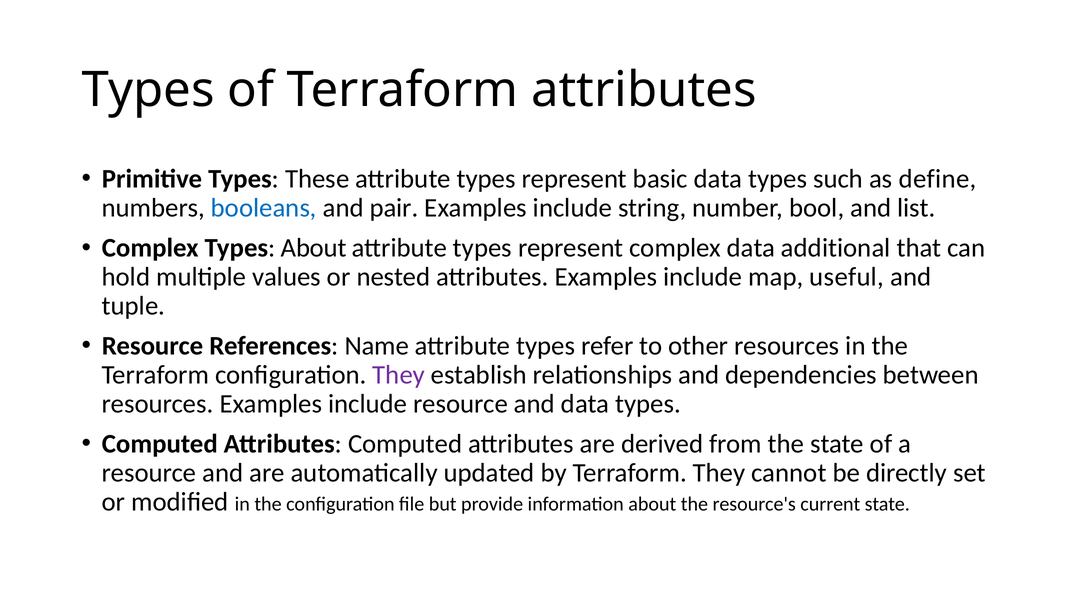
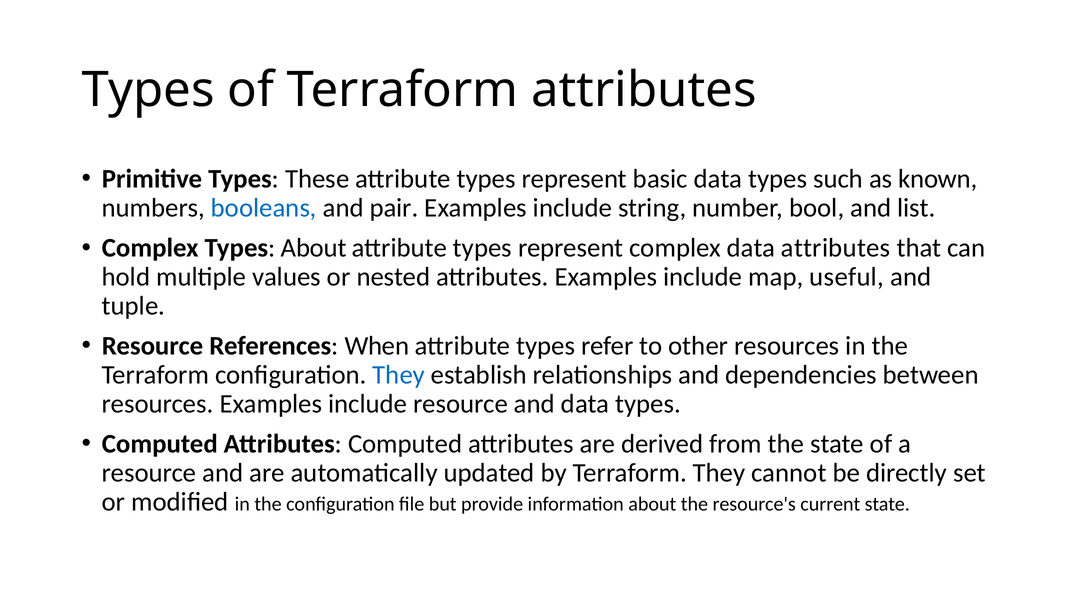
define: define -> known (938, 179)
data additional: additional -> attributes (836, 248)
Name: Name -> When (377, 346)
They colour: purple -> blue (399, 375)
